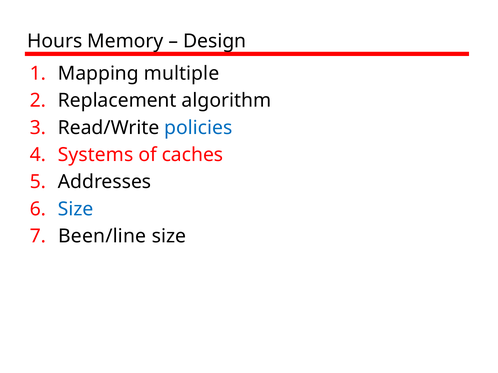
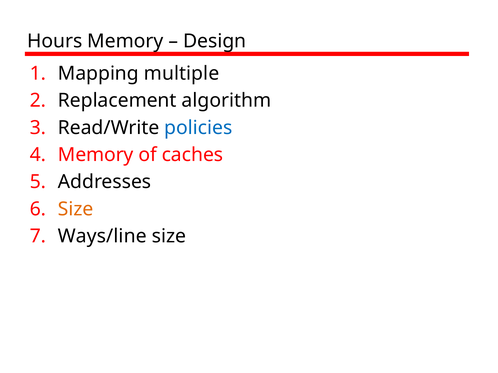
Systems: Systems -> Memory (96, 155)
Size colour: blue -> orange (76, 209)
Been/line: Been/line -> Ways/line (102, 236)
